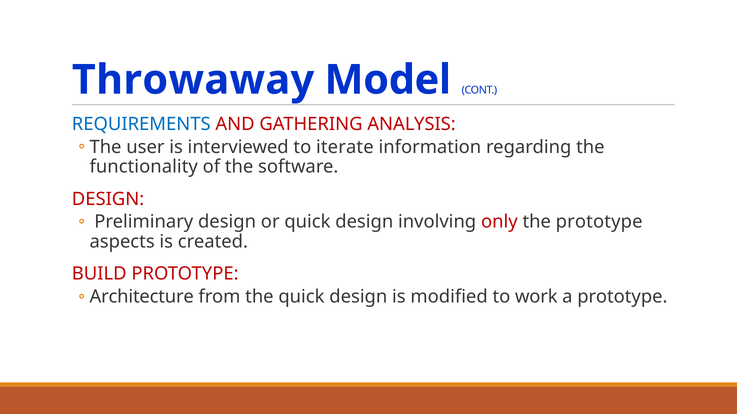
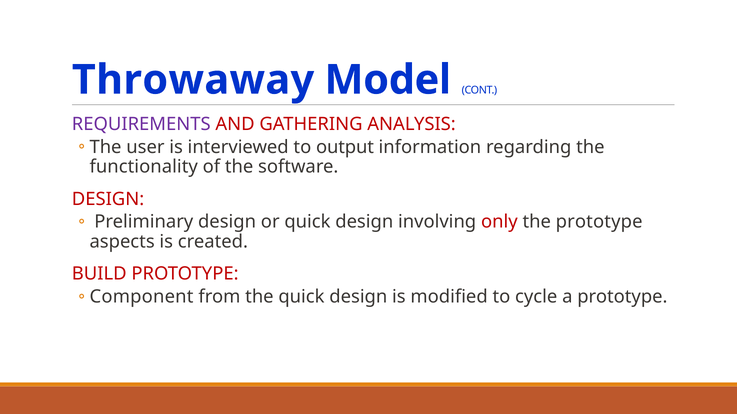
REQUIREMENTS colour: blue -> purple (141, 124)
iterate: iterate -> output (345, 147)
Architecture: Architecture -> Component (142, 297)
work: work -> cycle (536, 297)
